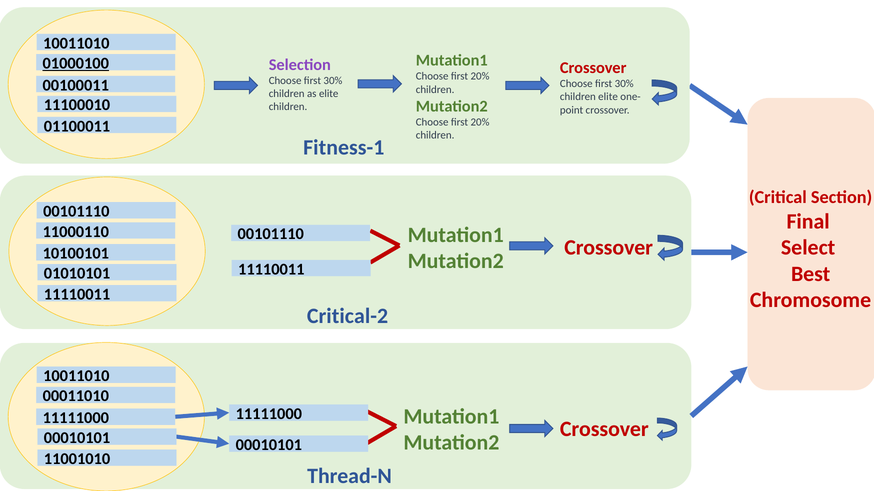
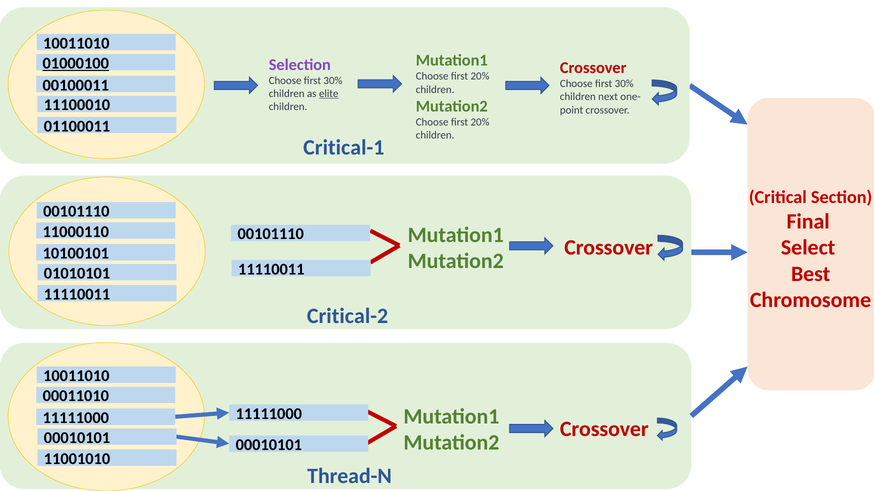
elite underline: none -> present (329, 94)
children elite: elite -> next (608, 97)
Fitness-1: Fitness-1 -> Critical-1 (344, 148)
